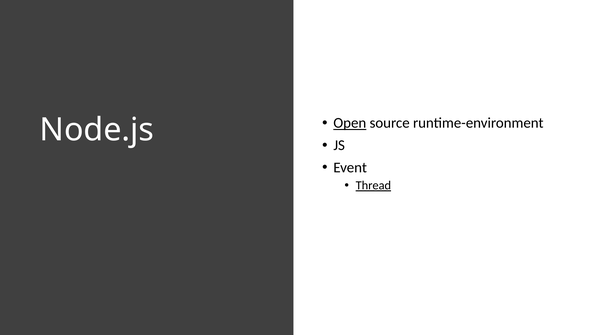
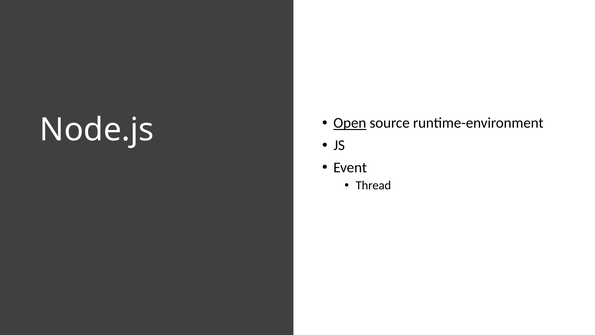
Thread underline: present -> none (373, 185)
